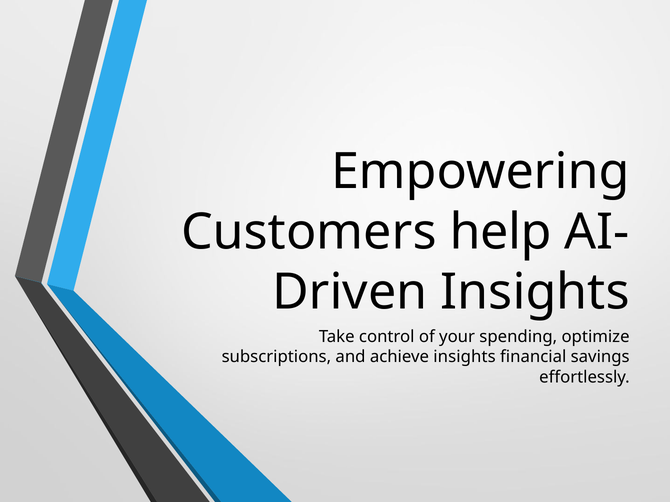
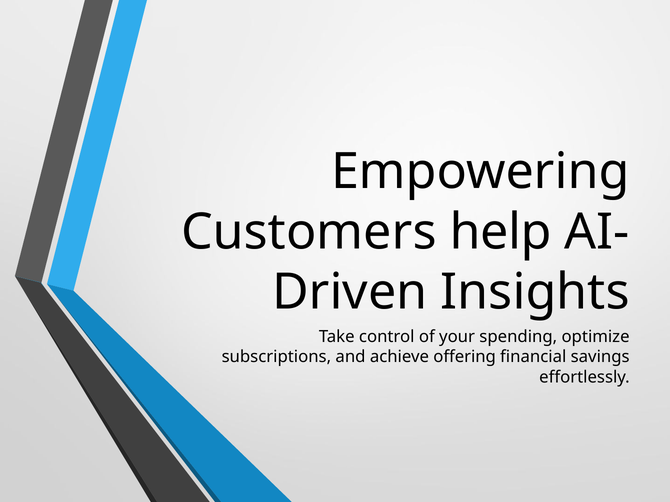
achieve insights: insights -> offering (465, 357)
